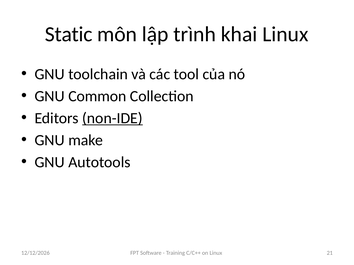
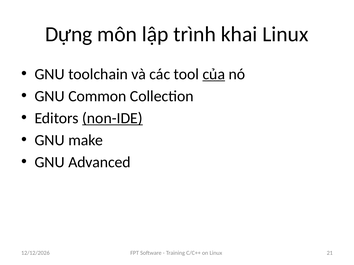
Static: Static -> Dựng (69, 34)
của underline: none -> present (214, 74)
Autotools: Autotools -> Advanced (99, 162)
